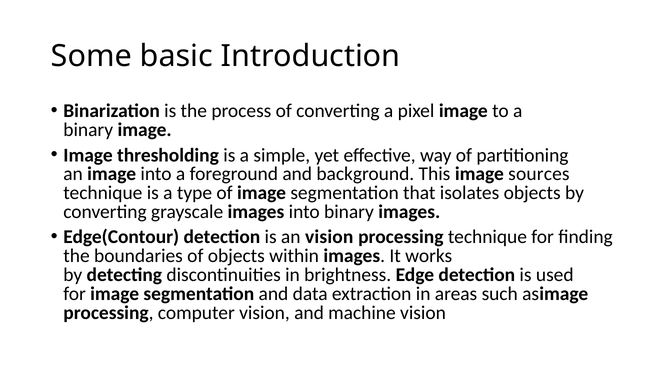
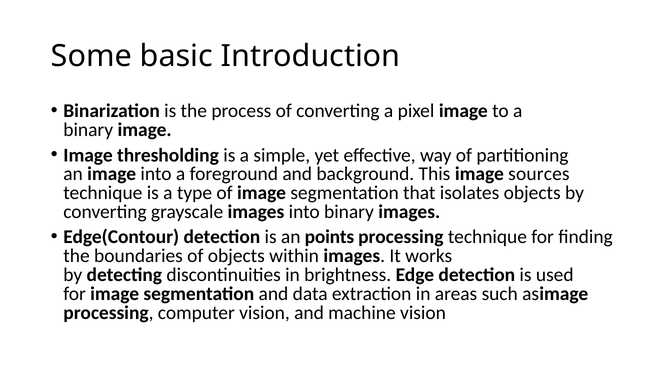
an vision: vision -> points (329, 237)
